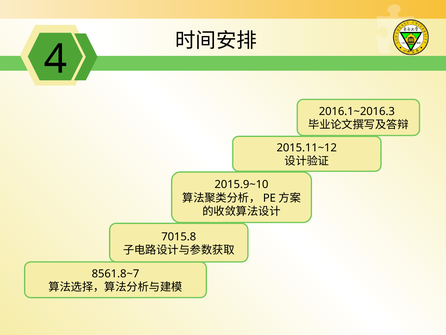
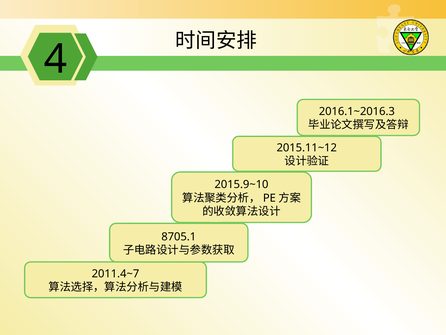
7015.8: 7015.8 -> 8705.1 (179, 236)
8561.8~7: 8561.8~7 -> 2011.4~7 (115, 273)
